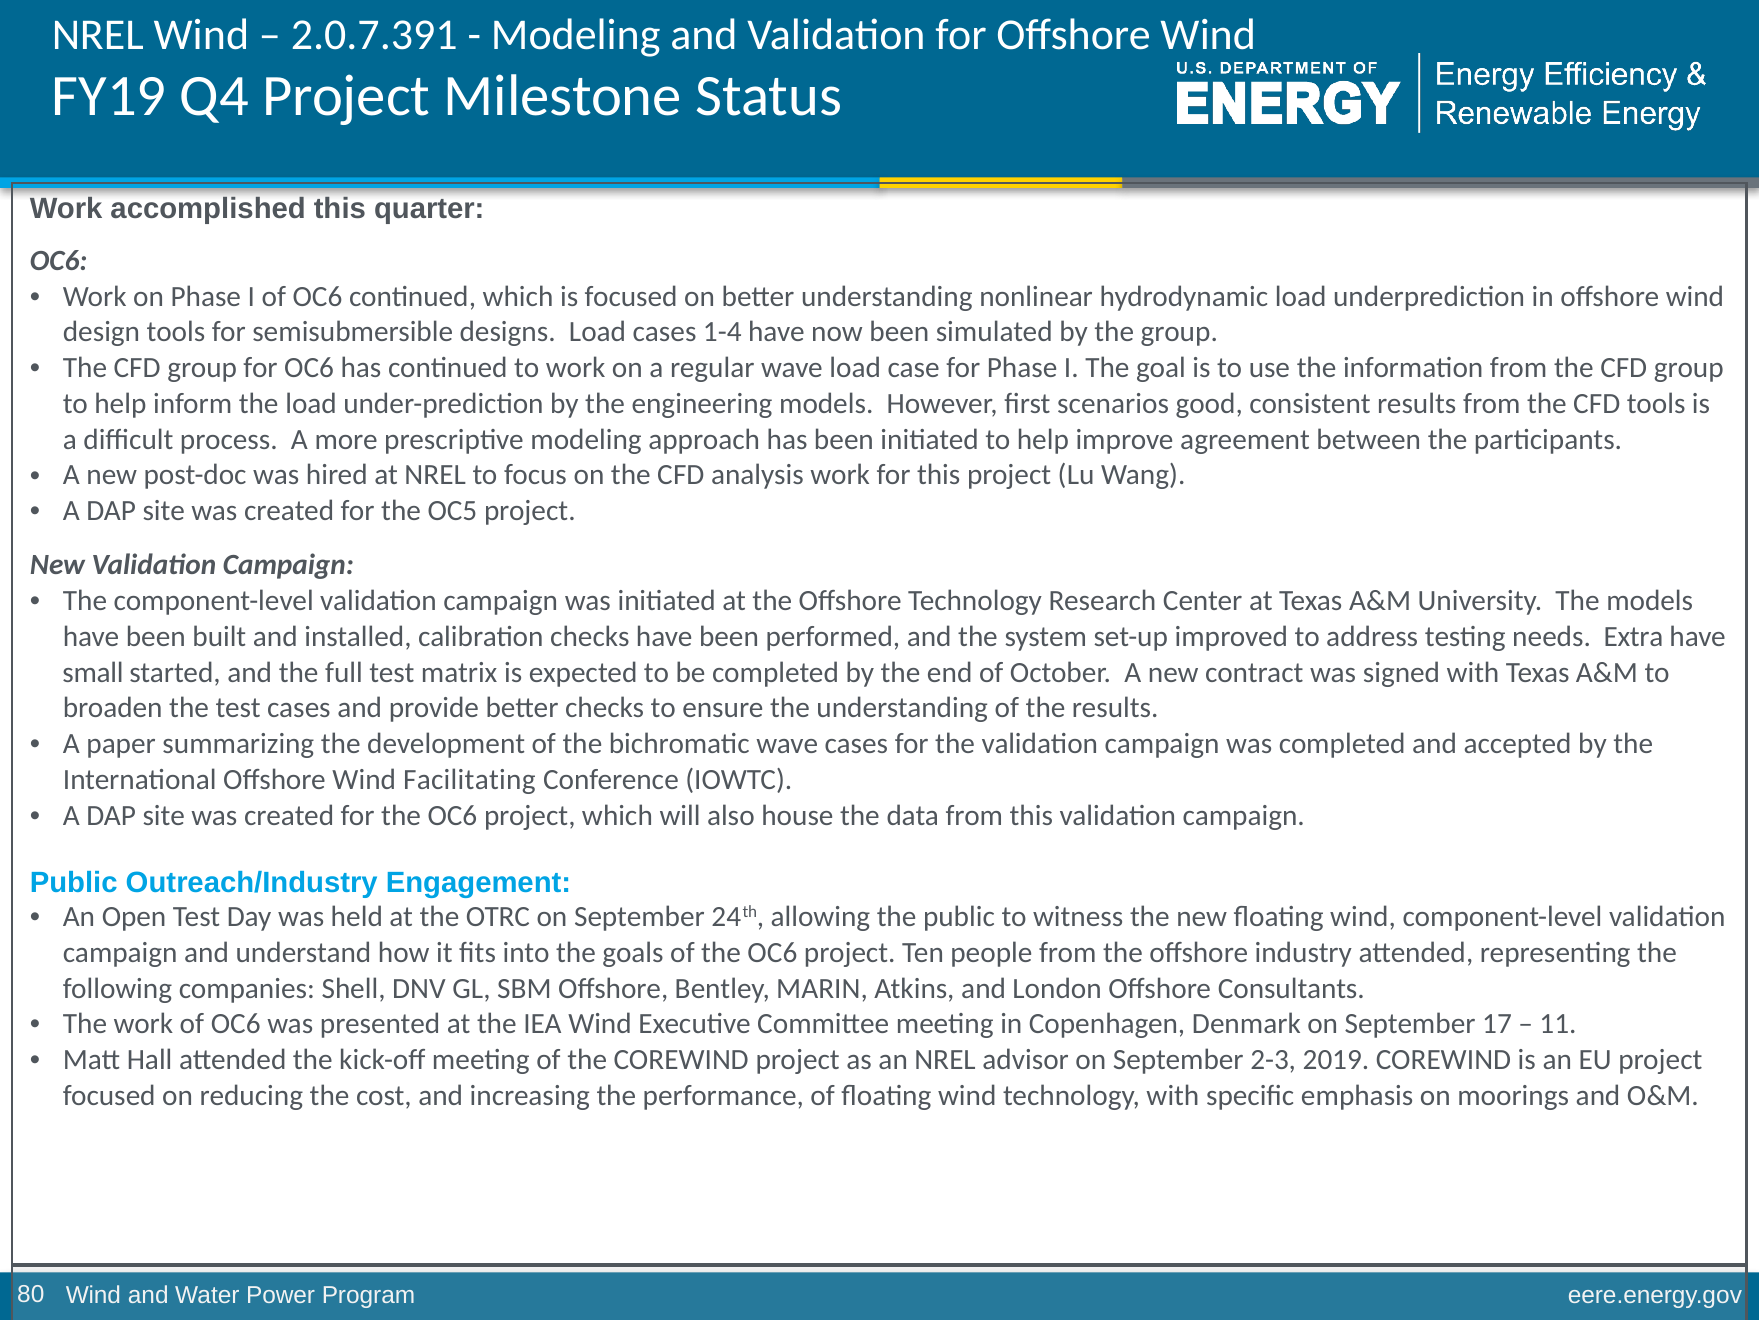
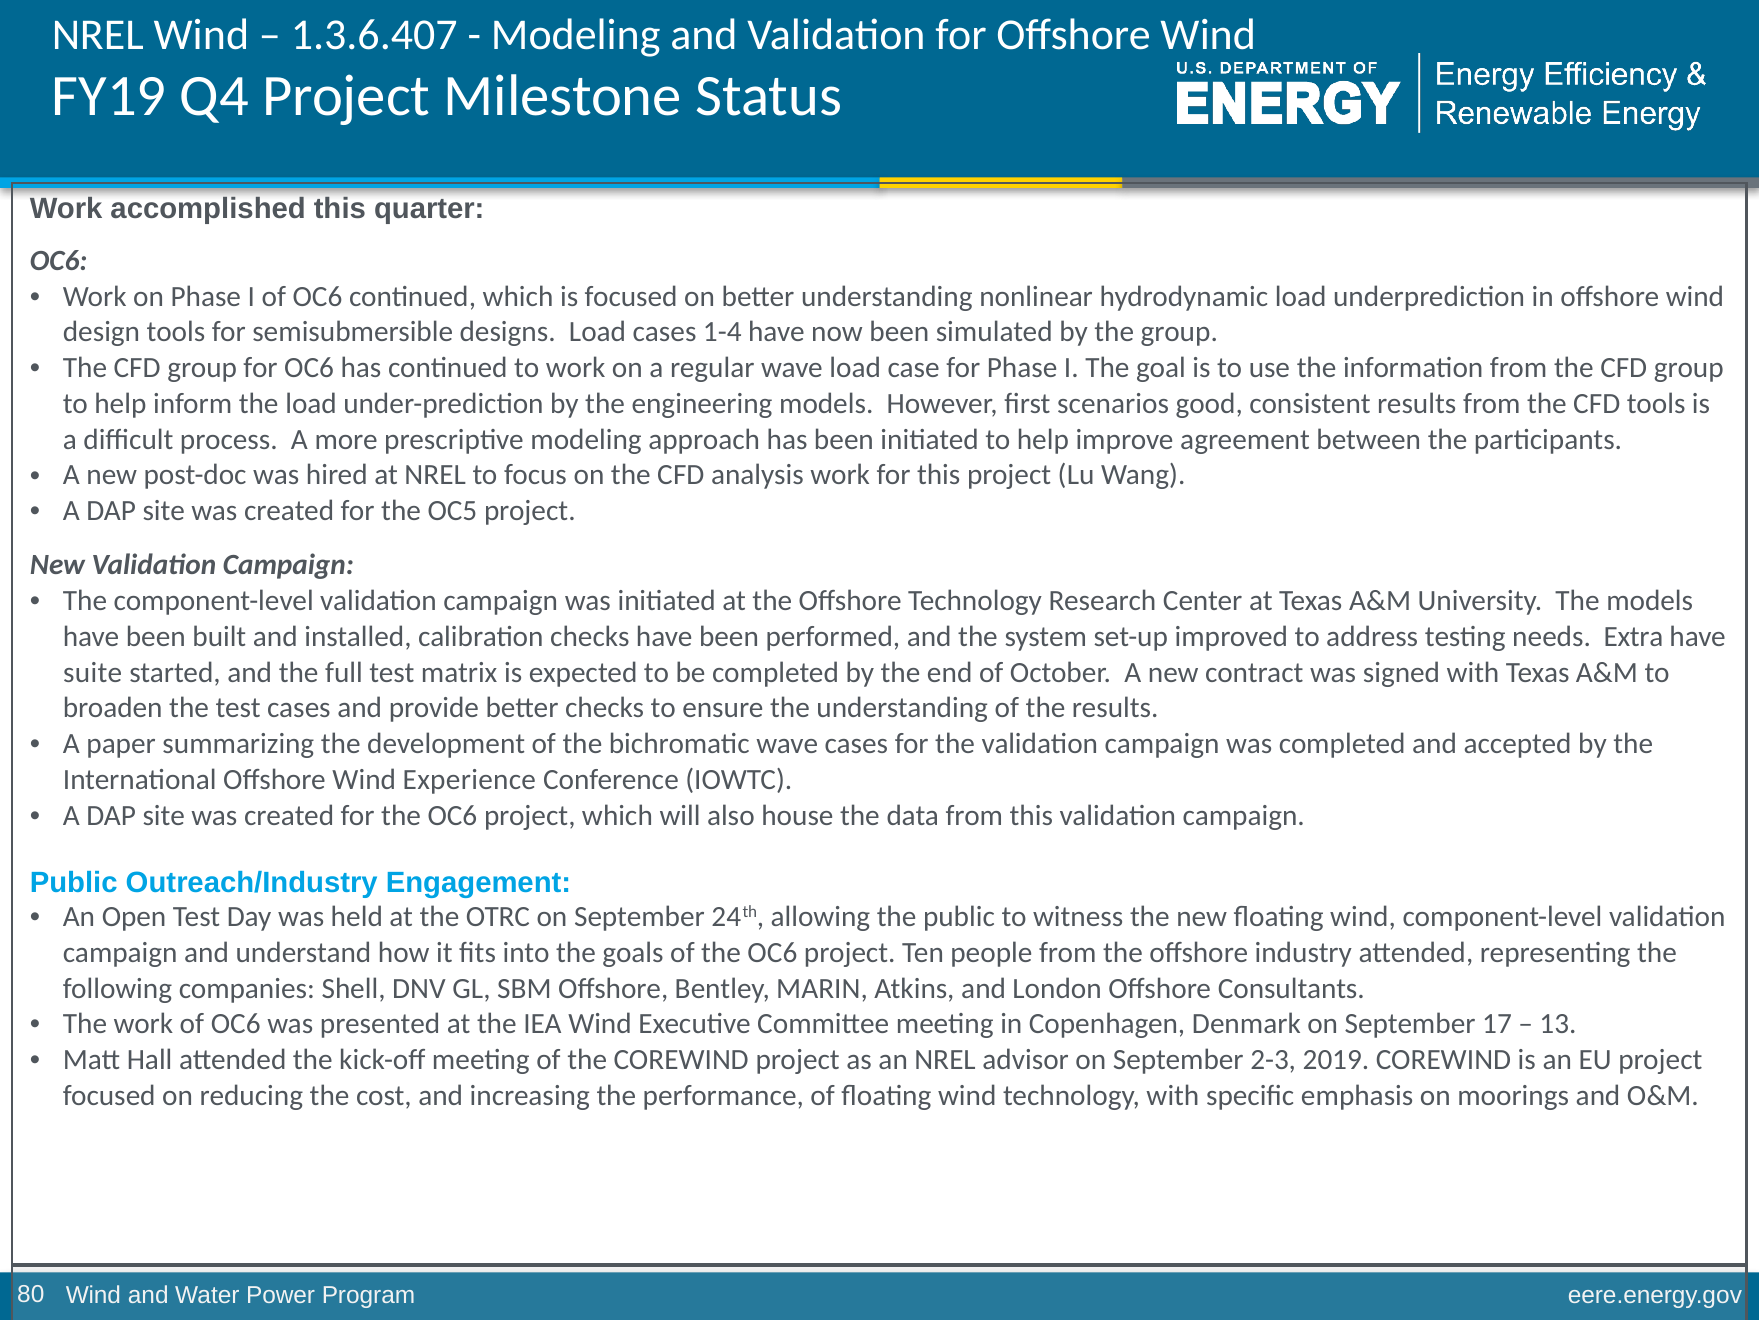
2.0.7.391: 2.0.7.391 -> 1.3.6.407 (374, 35)
small: small -> suite (93, 672)
Facilitating: Facilitating -> Experience (469, 779)
11: 11 -> 13 (1558, 1024)
